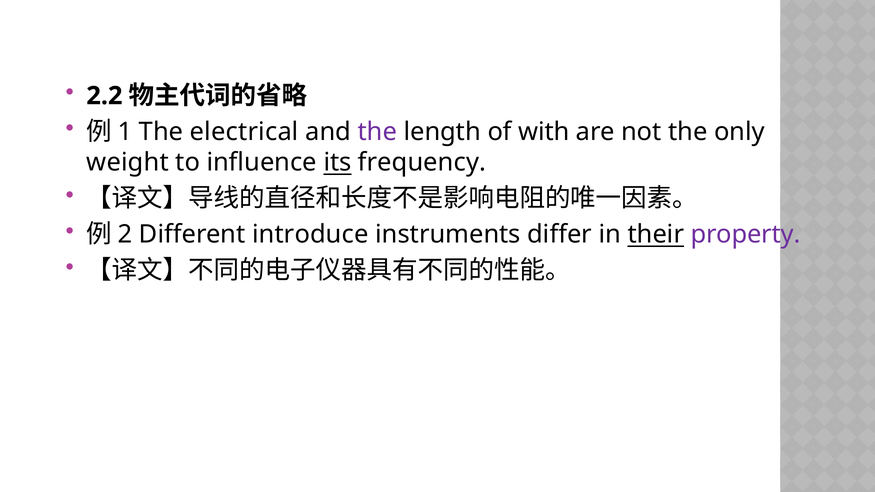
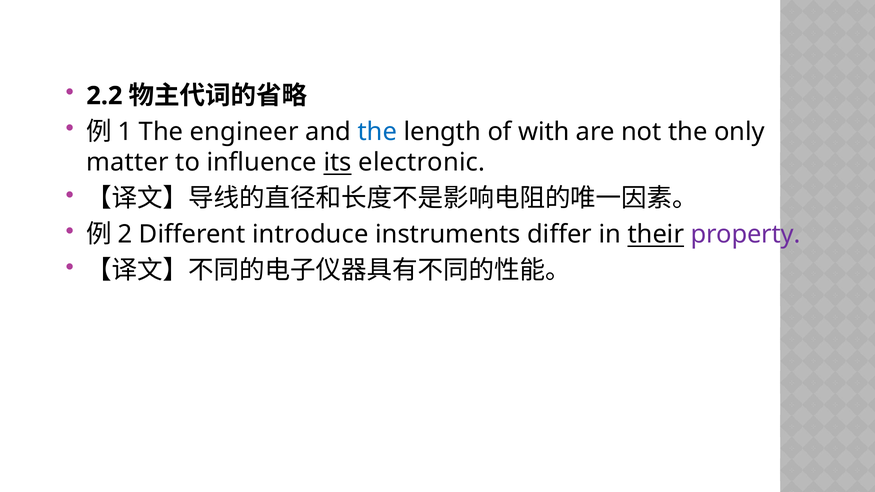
electrical: electrical -> engineer (244, 132)
the colour: purple -> blue (377, 132)
weight: weight -> matter (128, 162)
frequency: frequency -> electronic (422, 162)
